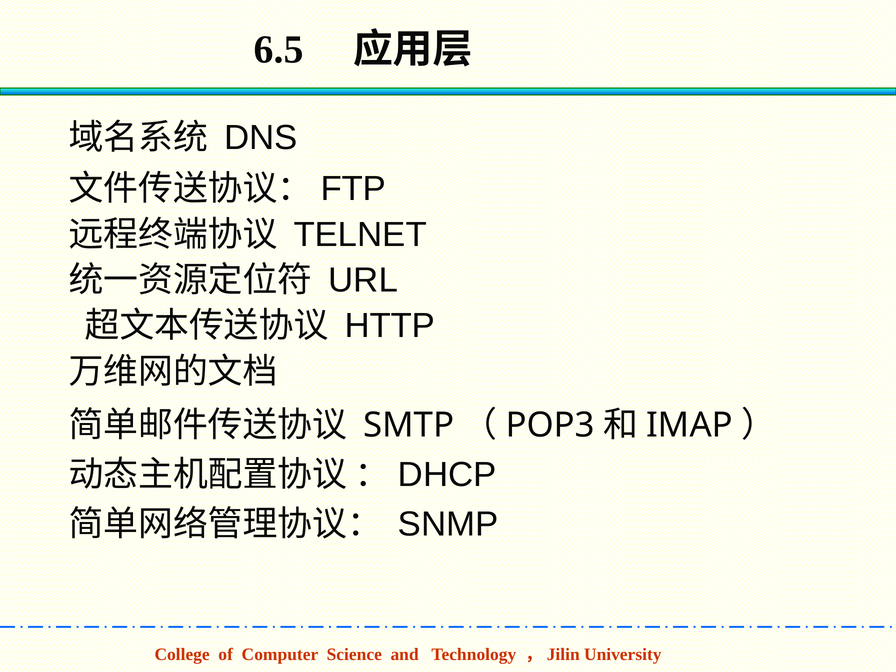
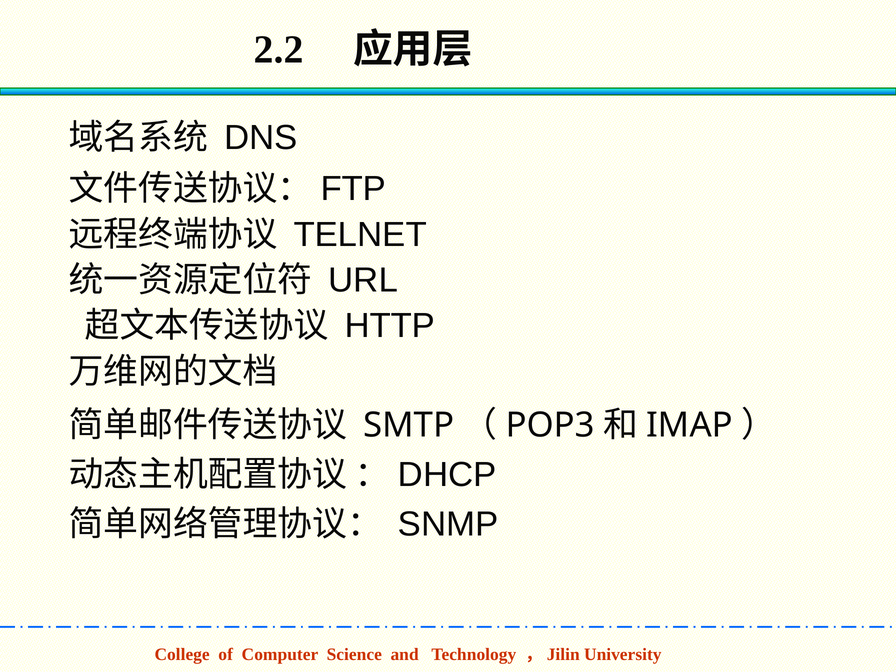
6.5: 6.5 -> 2.2 (279, 50)
